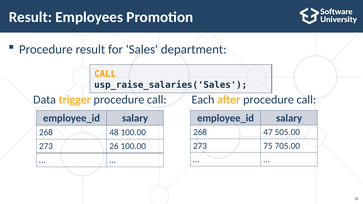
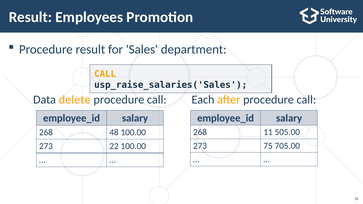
trigger: trigger -> delete (75, 100)
47: 47 -> 11 (268, 132)
26: 26 -> 22 (114, 146)
